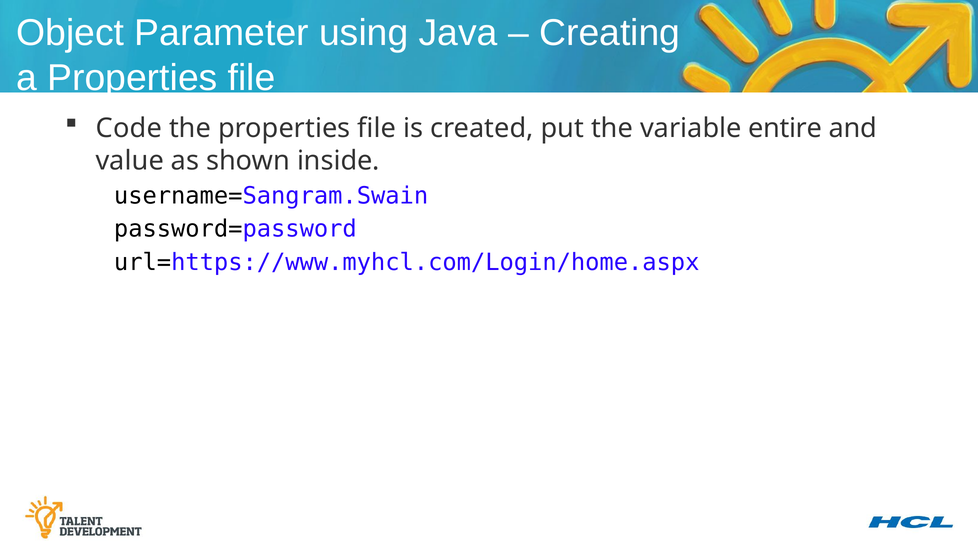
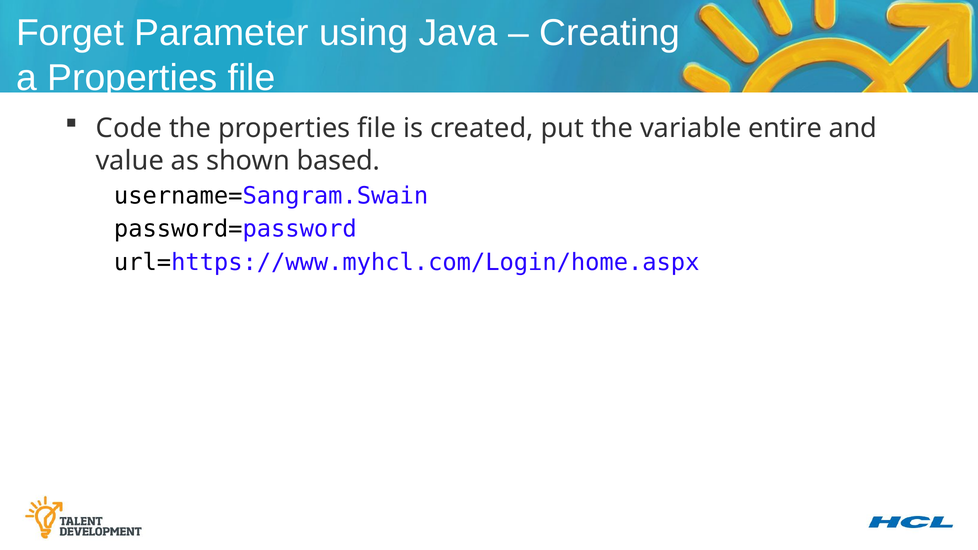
Object: Object -> Forget (70, 33)
inside: inside -> based (338, 161)
